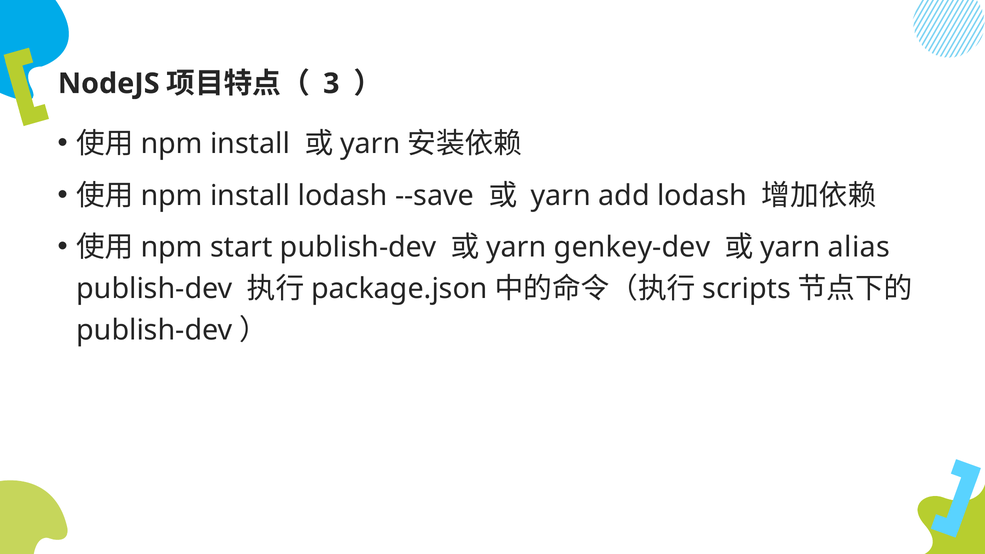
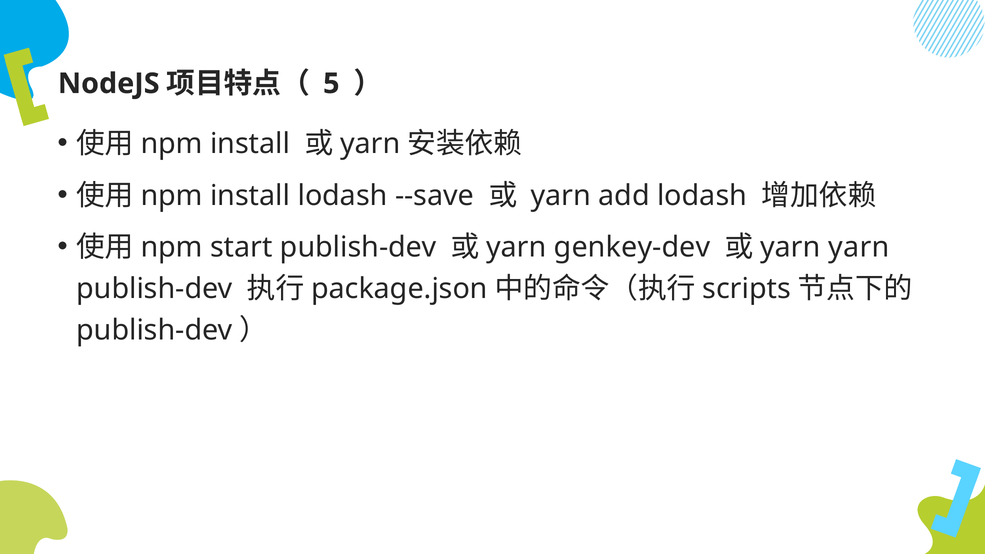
3: 3 -> 5 (331, 84)
yarn alias: alias -> yarn (859, 247)
